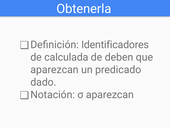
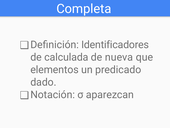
Obtenerla: Obtenerla -> Completa (84, 9)
deben: deben -> nueva (119, 57)
aparezcan: aparezcan -> elementos (55, 69)
